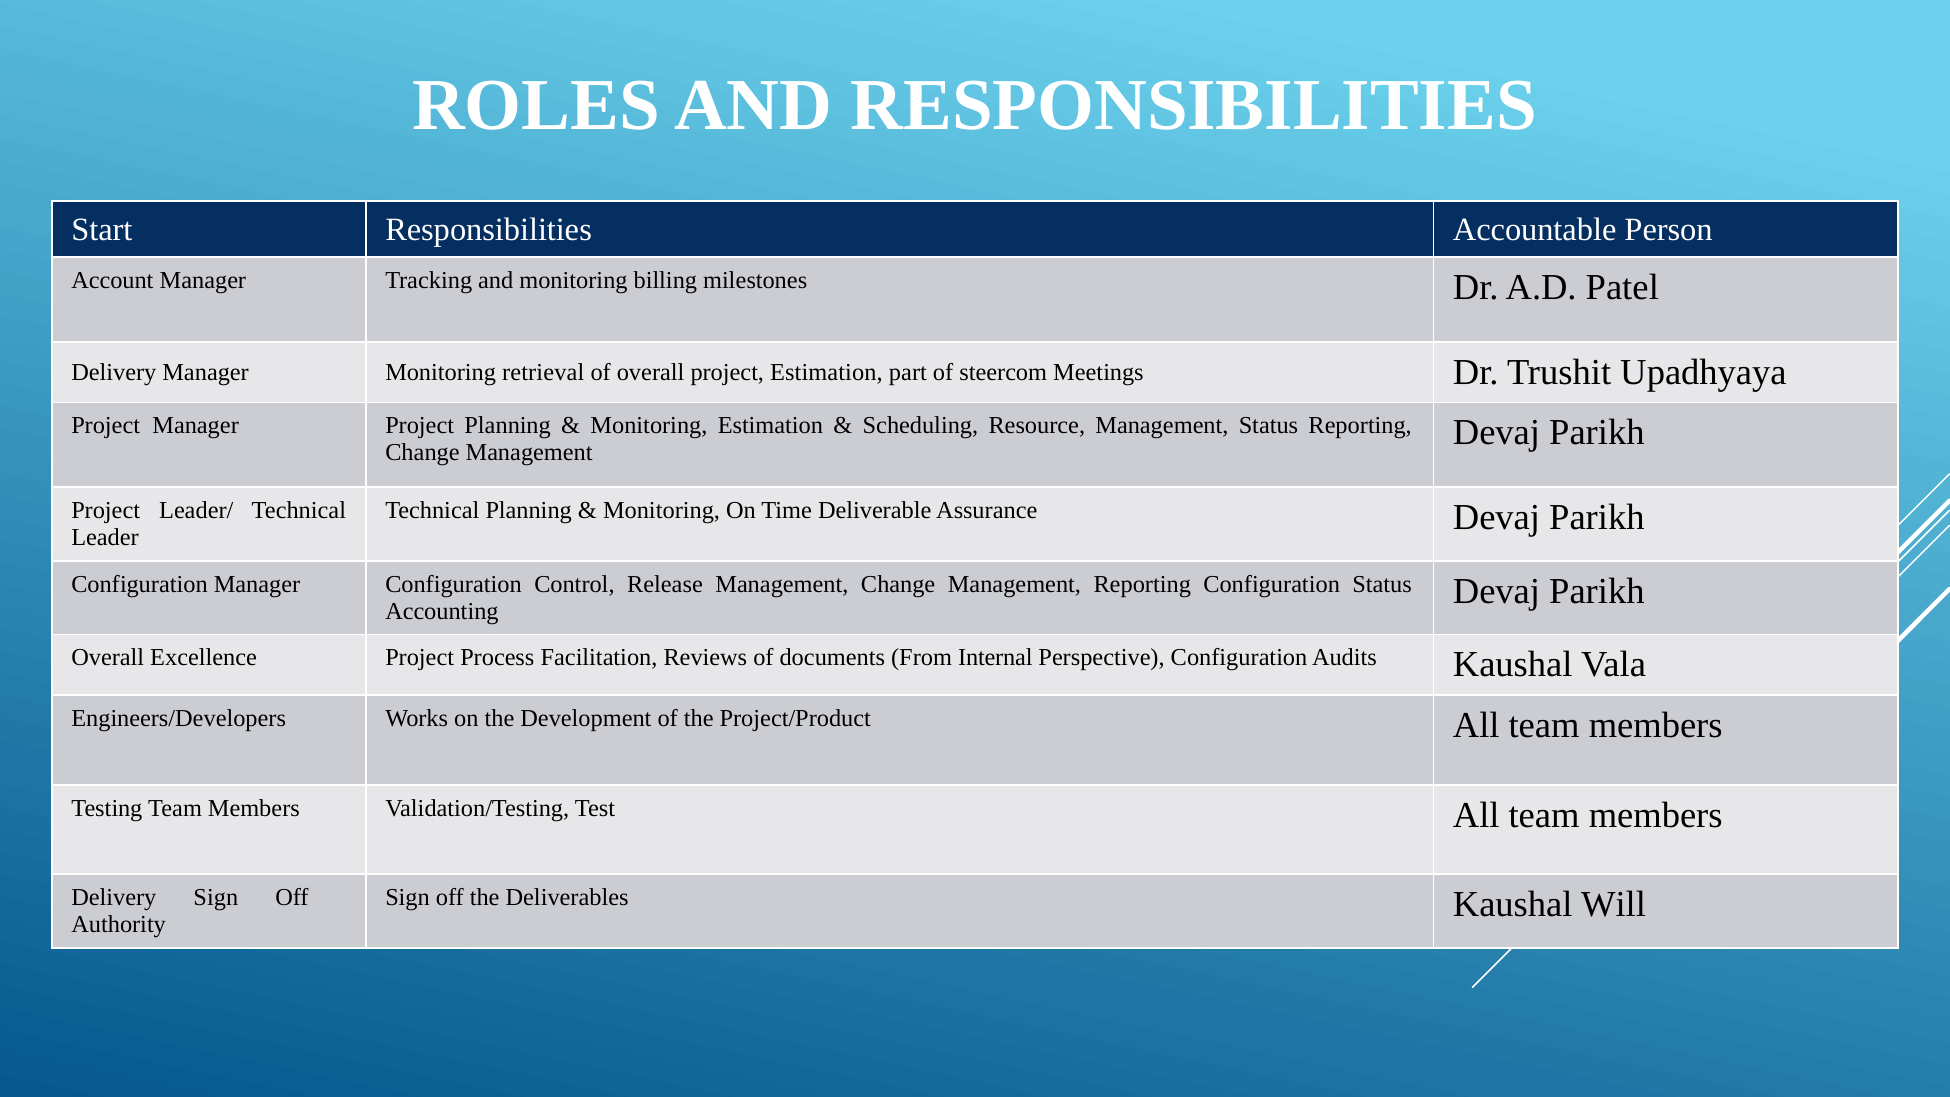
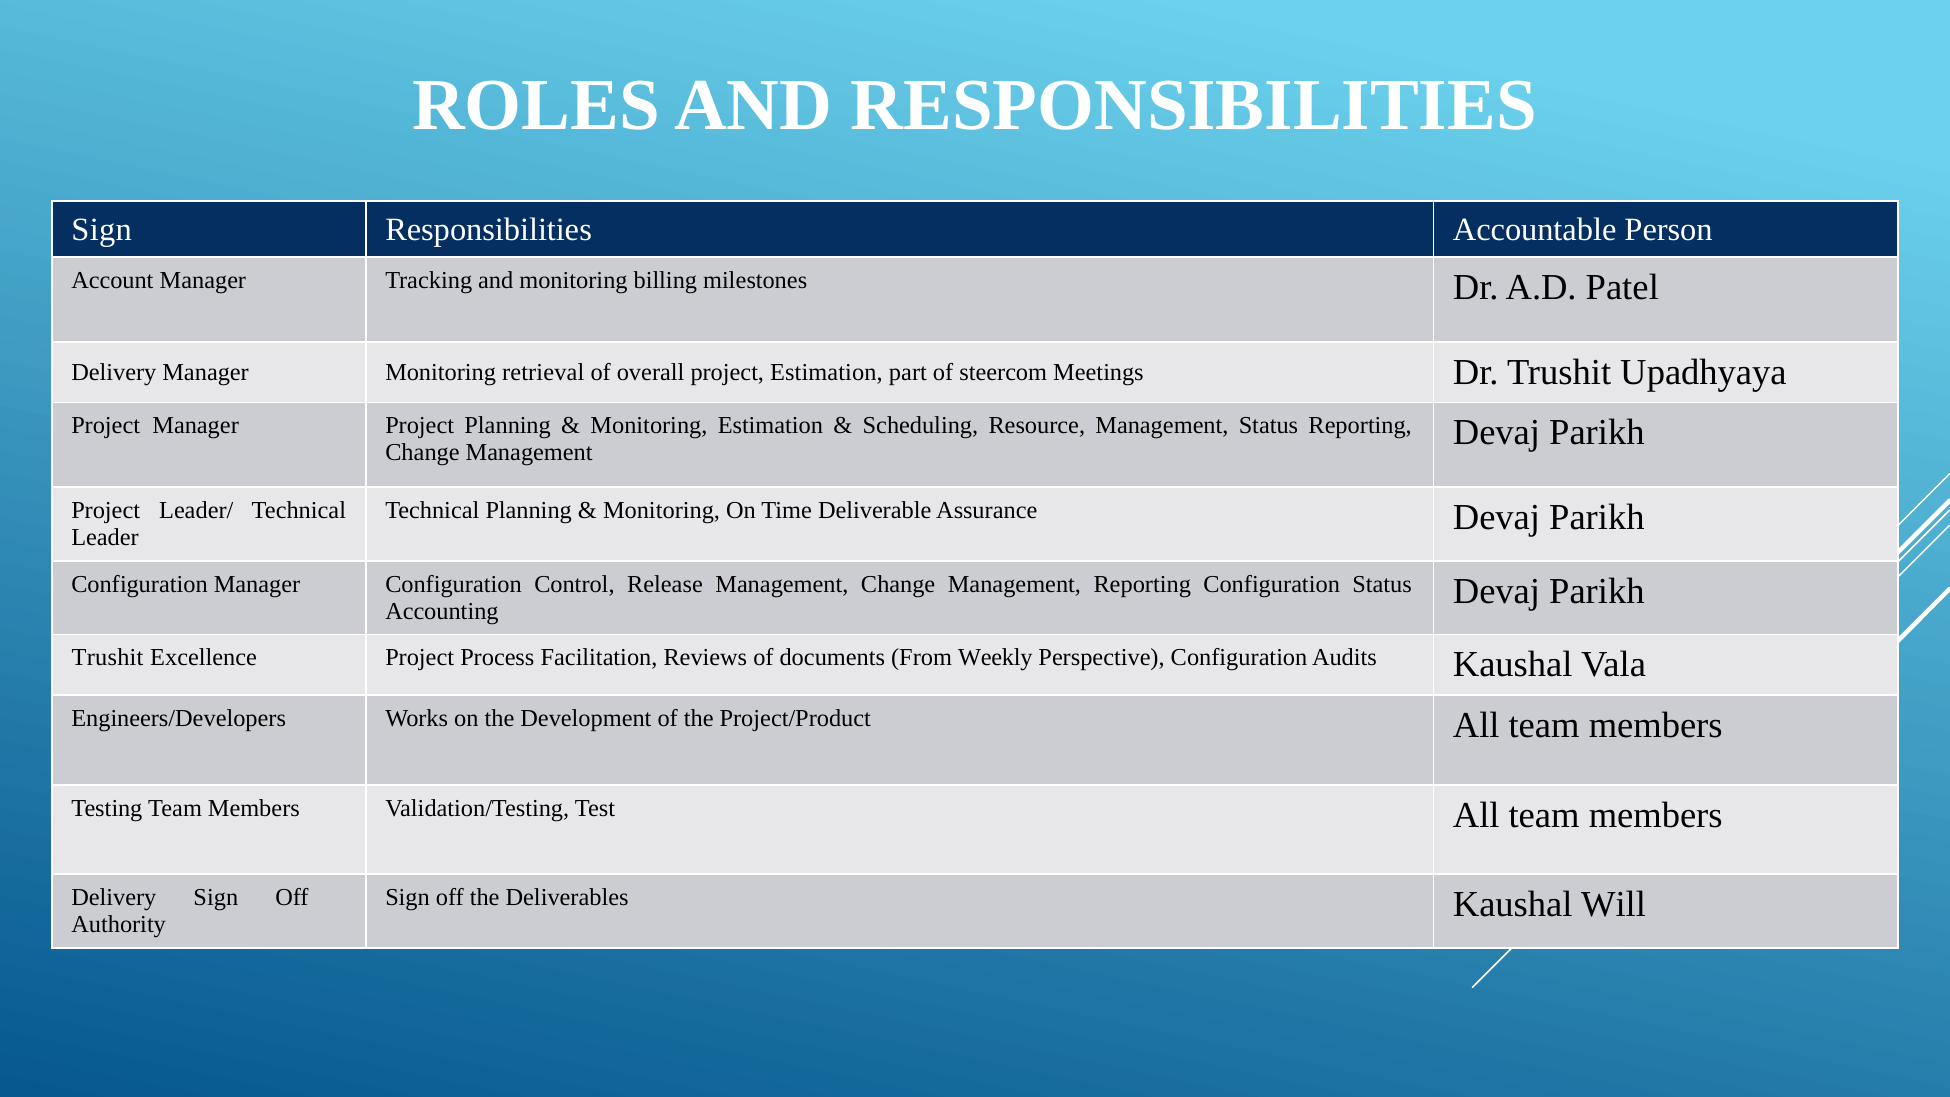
Start: Start -> Sign (102, 229)
Overall: Overall -> Trushit (108, 658)
Internal: Internal -> Weekly (995, 658)
